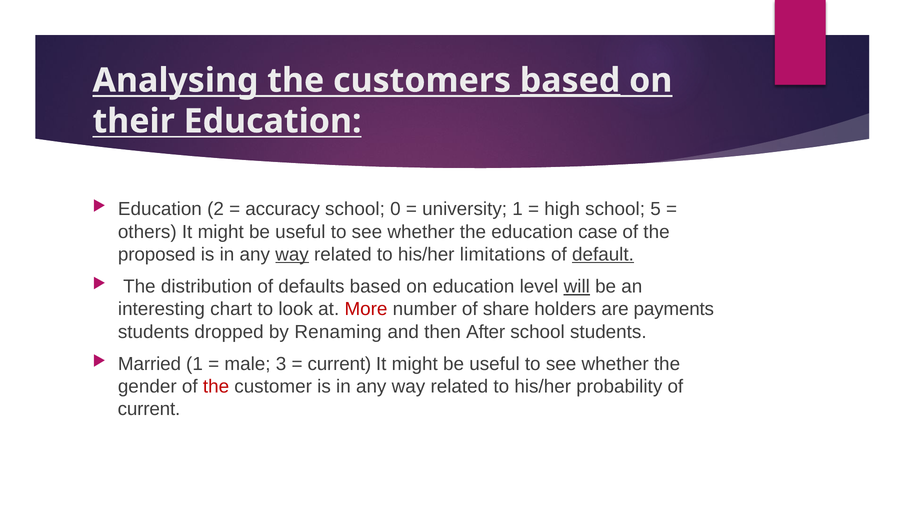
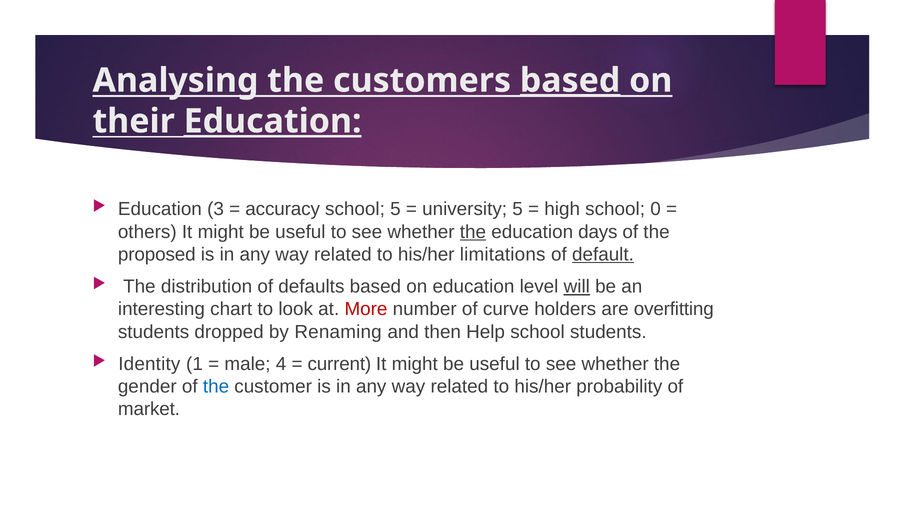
Education underline: none -> present (273, 121)
2: 2 -> 3 (216, 209)
school 0: 0 -> 5 (395, 209)
university 1: 1 -> 5 (518, 209)
5: 5 -> 0 (656, 209)
the underline: none -> present (473, 232)
case: case -> days (598, 232)
way underline: present -> none (292, 255)
share: share -> curve (506, 309)
payments: payments -> overfitting (674, 309)
After: After -> Help (486, 332)
Married: Married -> Identity (149, 364)
3: 3 -> 4 (281, 364)
the colour: red -> blue (216, 387)
current: current -> market (149, 409)
